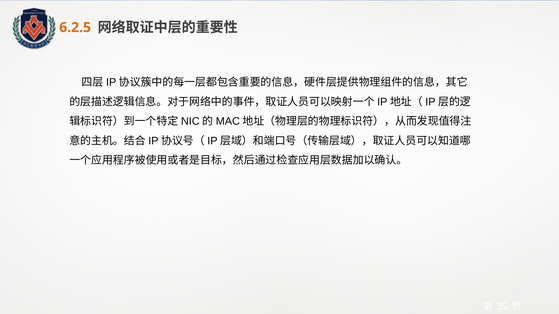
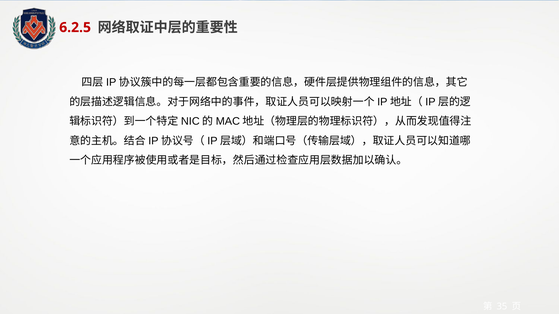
6.2.5 colour: orange -> red (75, 27)
